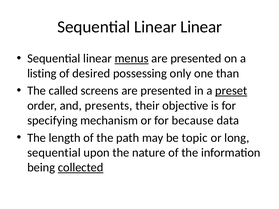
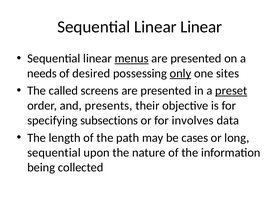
listing: listing -> needs (42, 73)
only underline: none -> present (180, 73)
than: than -> sites (228, 73)
mechanism: mechanism -> subsections (109, 121)
because: because -> involves (193, 121)
topic: topic -> cases (195, 138)
collected underline: present -> none (81, 168)
